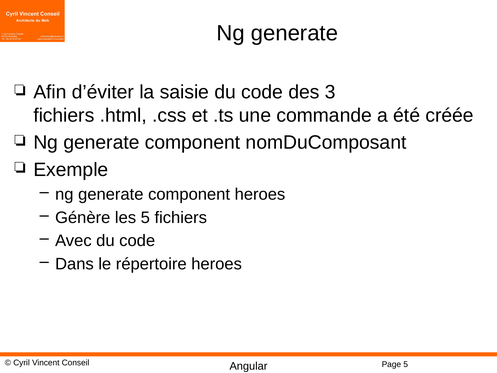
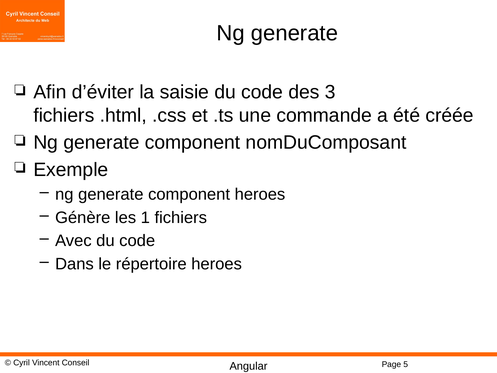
les 5: 5 -> 1 (145, 217)
